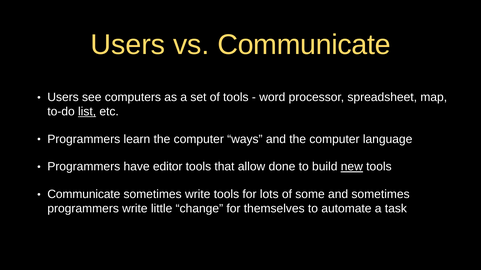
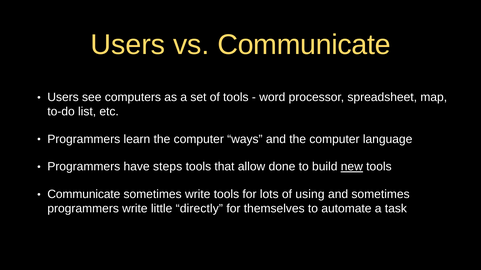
list underline: present -> none (87, 112)
editor: editor -> steps (168, 167)
some: some -> using (310, 195)
change: change -> directly (199, 209)
